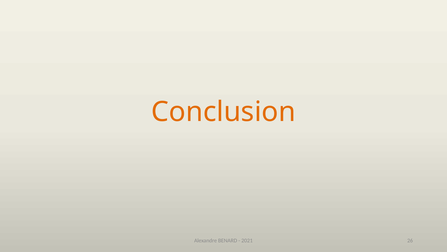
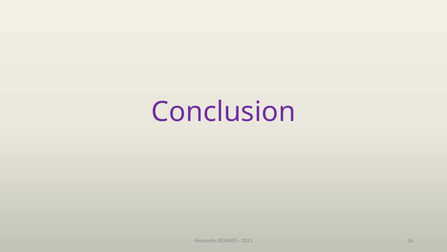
Conclusion colour: orange -> purple (223, 112)
